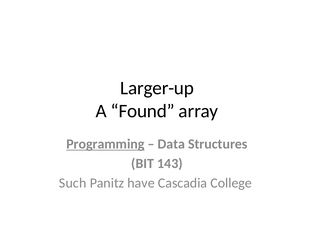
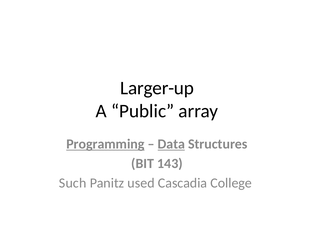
Found: Found -> Public (143, 111)
Data underline: none -> present (171, 144)
have: have -> used (141, 183)
